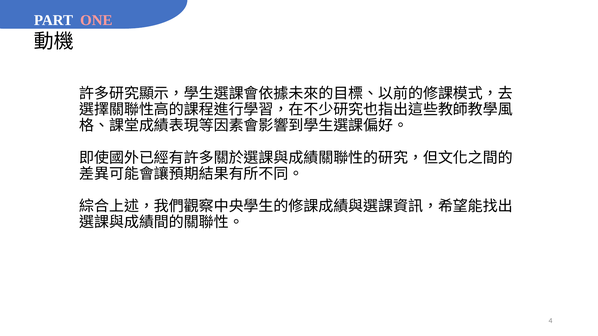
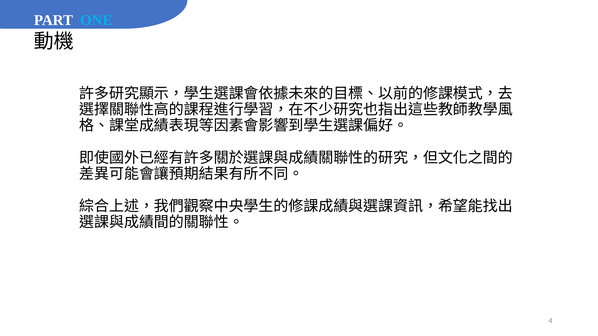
ONE colour: pink -> light blue (96, 20)
